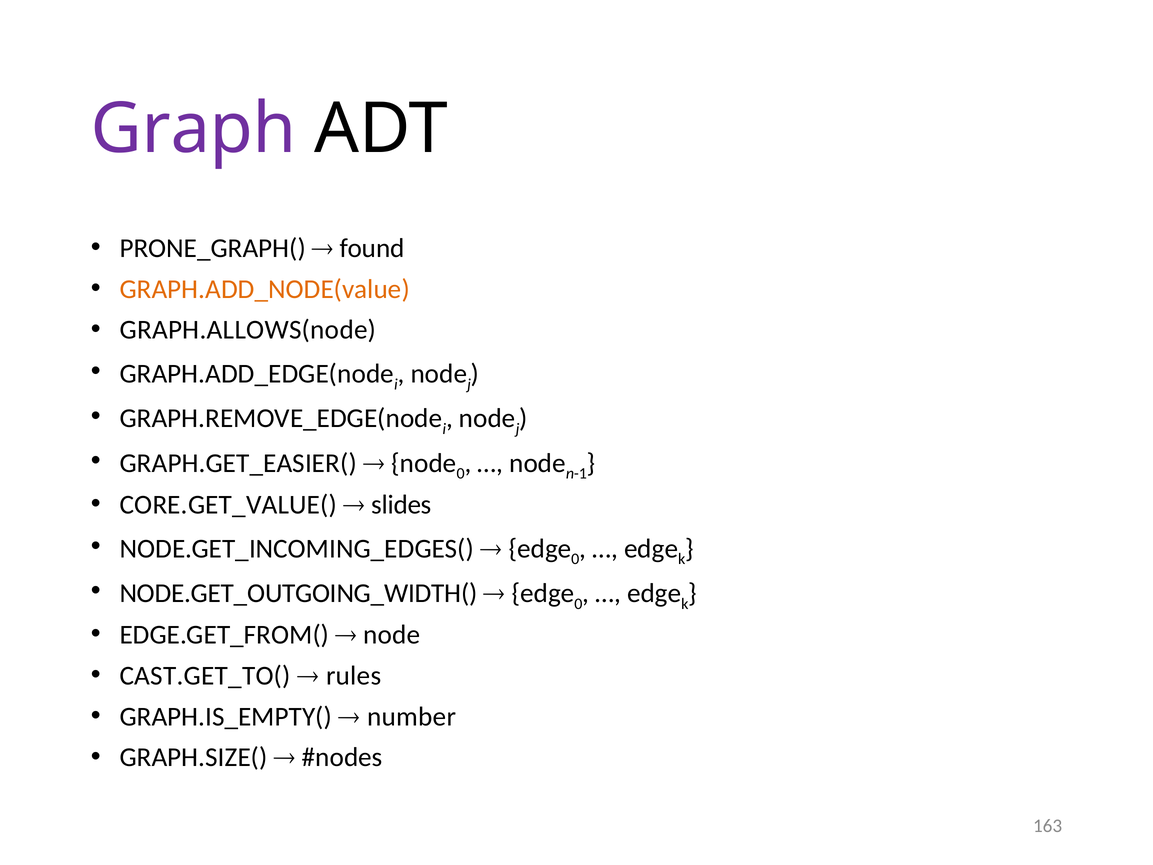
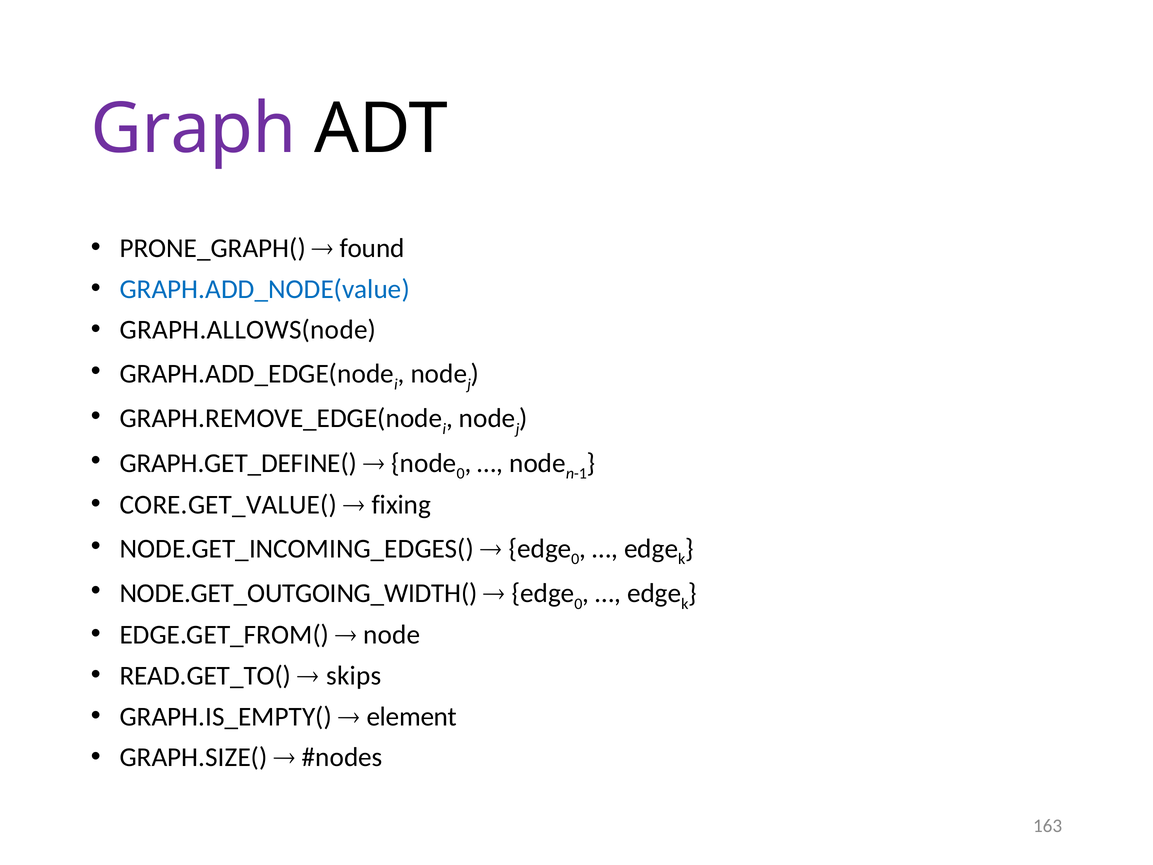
GRAPH.ADD_NODE(value colour: orange -> blue (265, 289)
GRAPH.GET_EASIER(: GRAPH.GET_EASIER( -> GRAPH.GET_DEFINE( (238, 463)
slides: slides -> fixing (401, 505)
CAST.GET_TO(: CAST.GET_TO( -> READ.GET_TO( (205, 676)
rules: rules -> skips (354, 676)
number: number -> element (412, 716)
